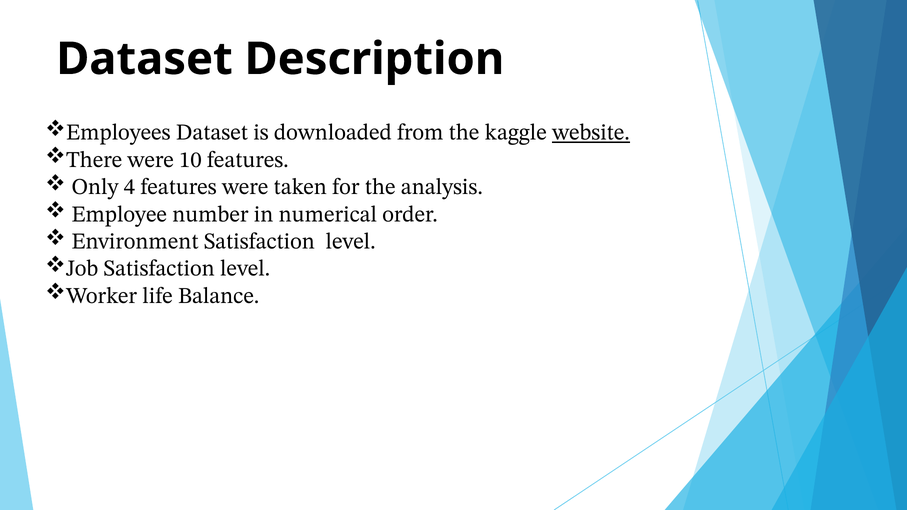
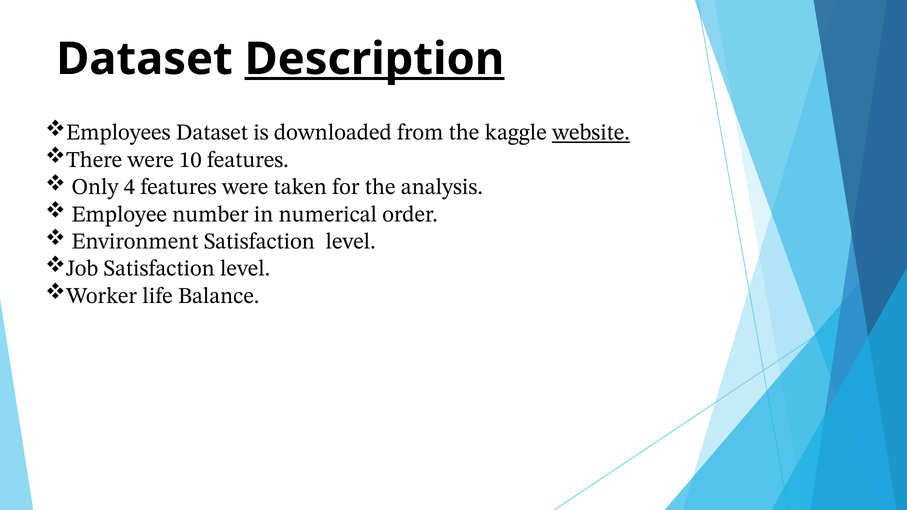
Description underline: none -> present (374, 59)
